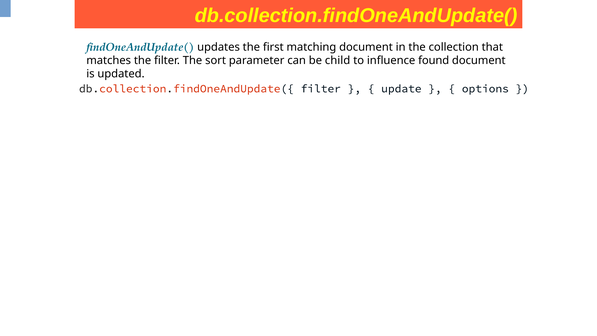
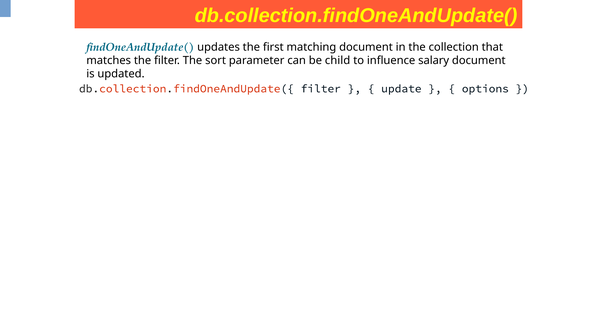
found: found -> salary (434, 60)
